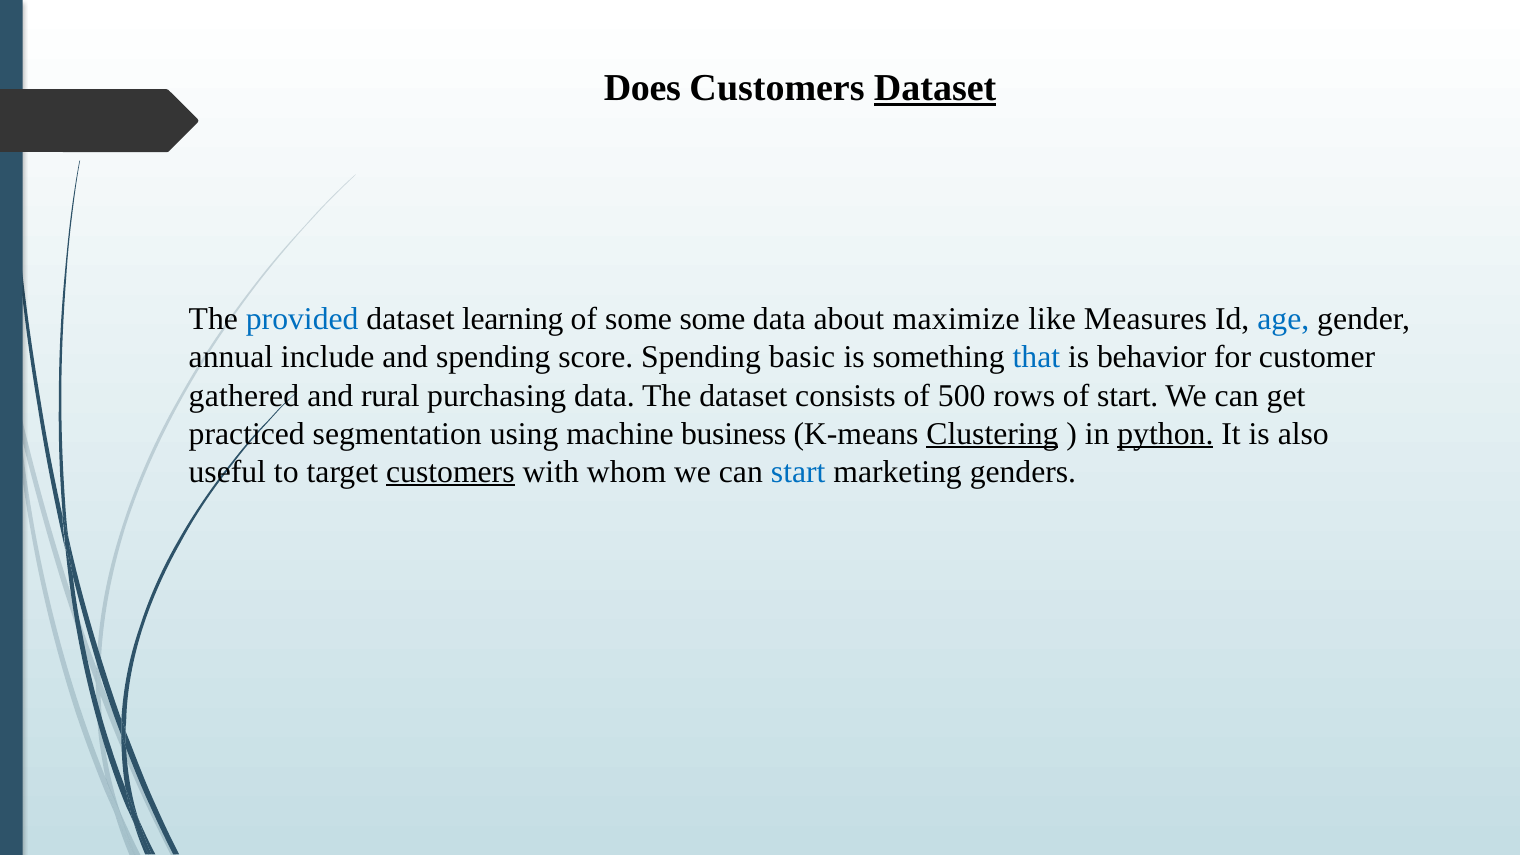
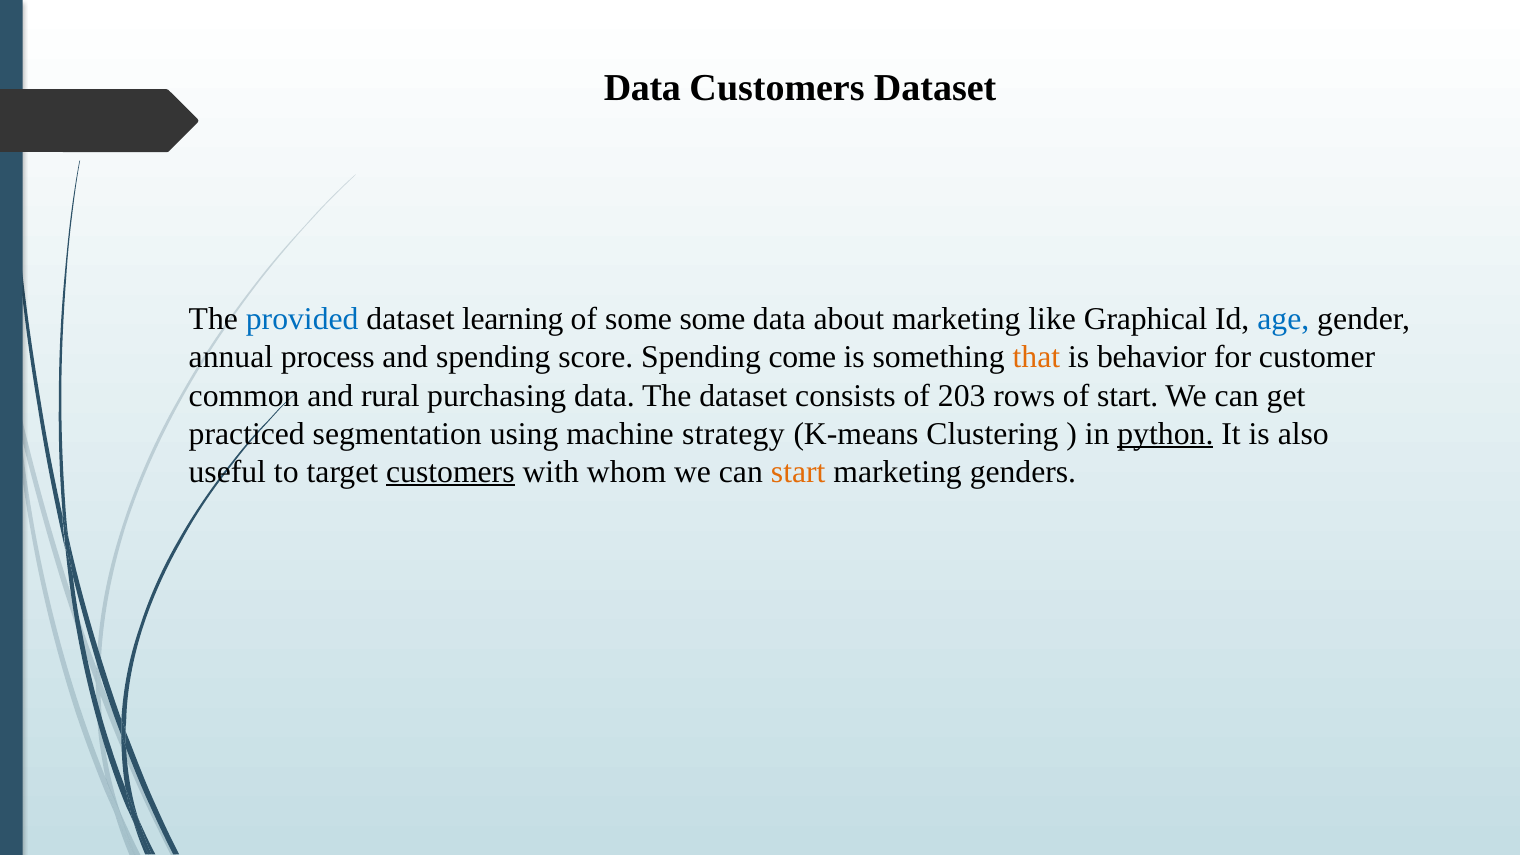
Does: Does -> Data (642, 88)
Dataset underline: present -> none (935, 88)
about maximize: maximize -> marketing (956, 320)
Measures: Measures -> Graphical (1146, 320)
include: include -> process (328, 358)
basic: basic -> come (802, 358)
that colour: blue -> orange (1036, 358)
gathered: gathered -> common (244, 396)
500: 500 -> 203 (962, 396)
business: business -> strategy (733, 434)
Clustering underline: present -> none (992, 434)
start colour: blue -> orange (798, 472)
